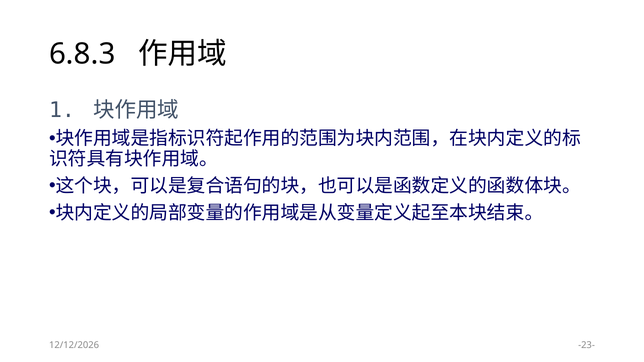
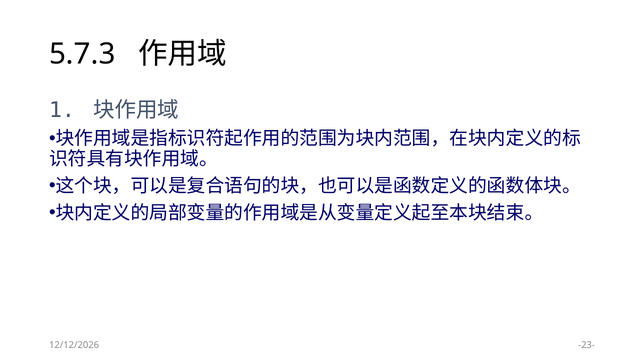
6.8.3: 6.8.3 -> 5.7.3 (82, 54)
